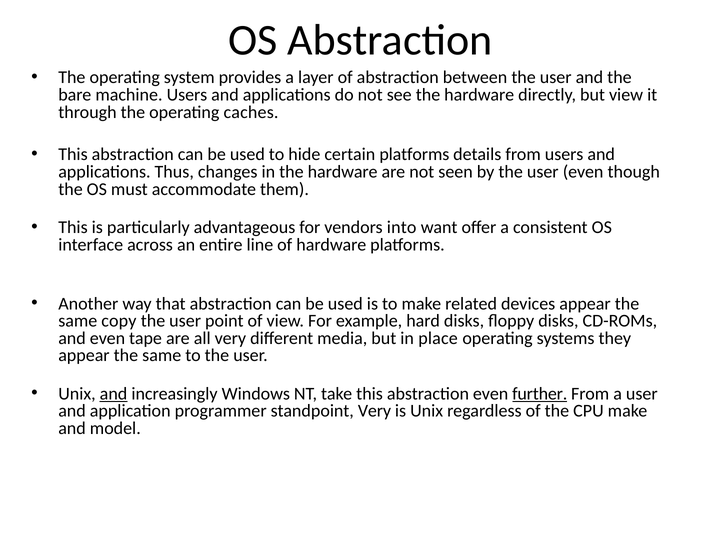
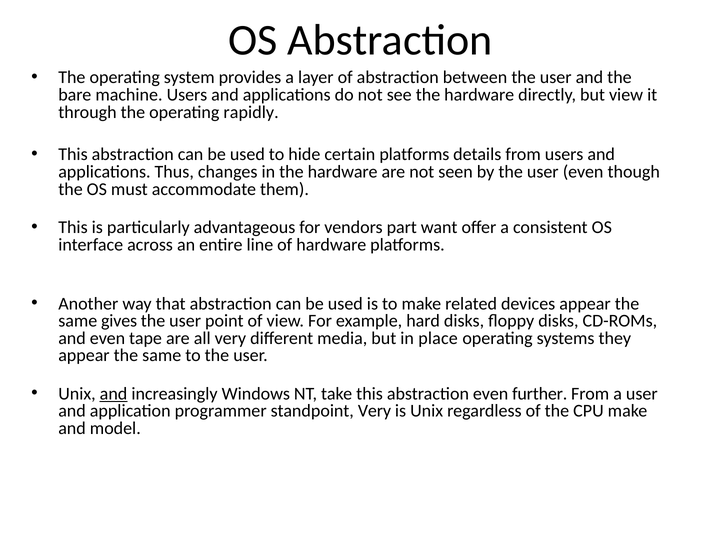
caches: caches -> rapidly (251, 112)
into: into -> part (402, 228)
copy: copy -> gives (119, 321)
further underline: present -> none (540, 394)
